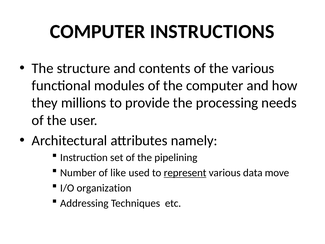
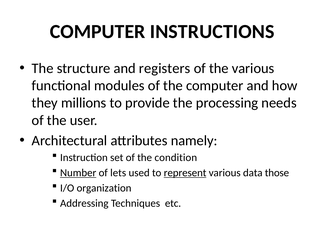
contents: contents -> registers (165, 68)
pipelining: pipelining -> condition (176, 158)
Number underline: none -> present (78, 173)
like: like -> lets (118, 173)
move: move -> those (277, 173)
